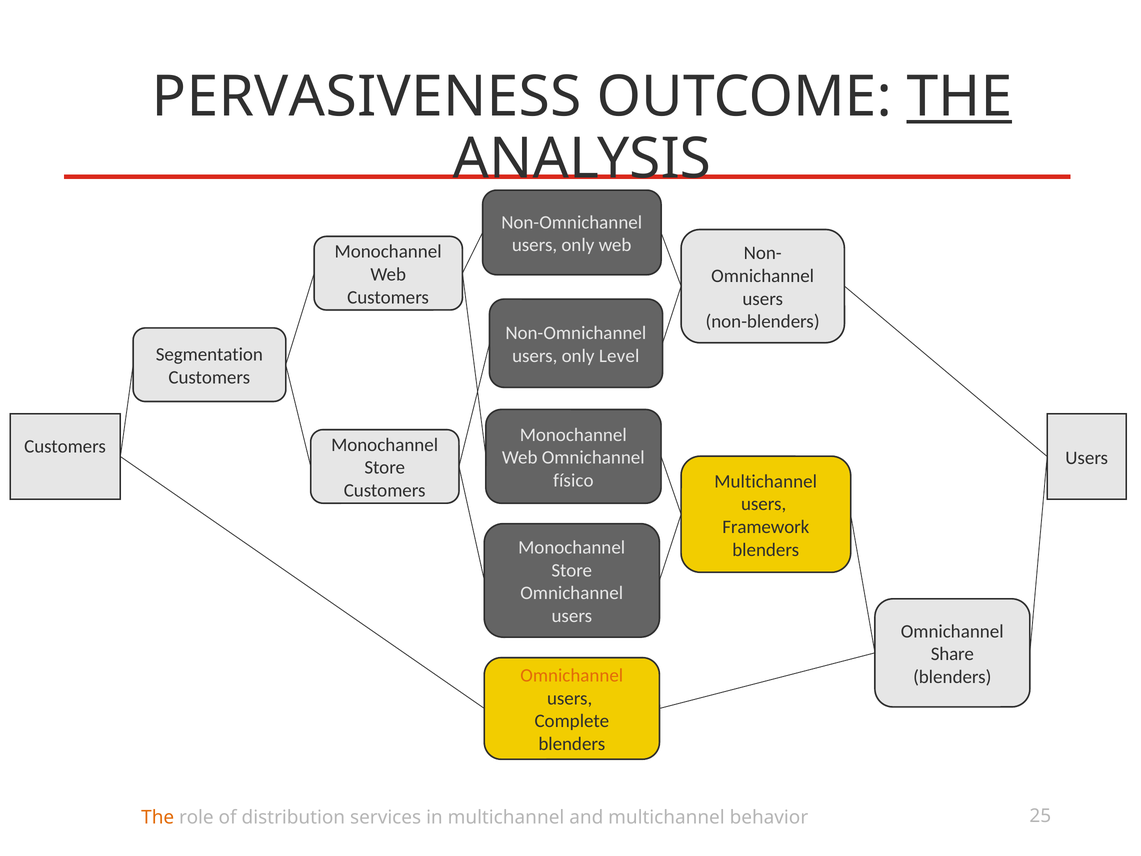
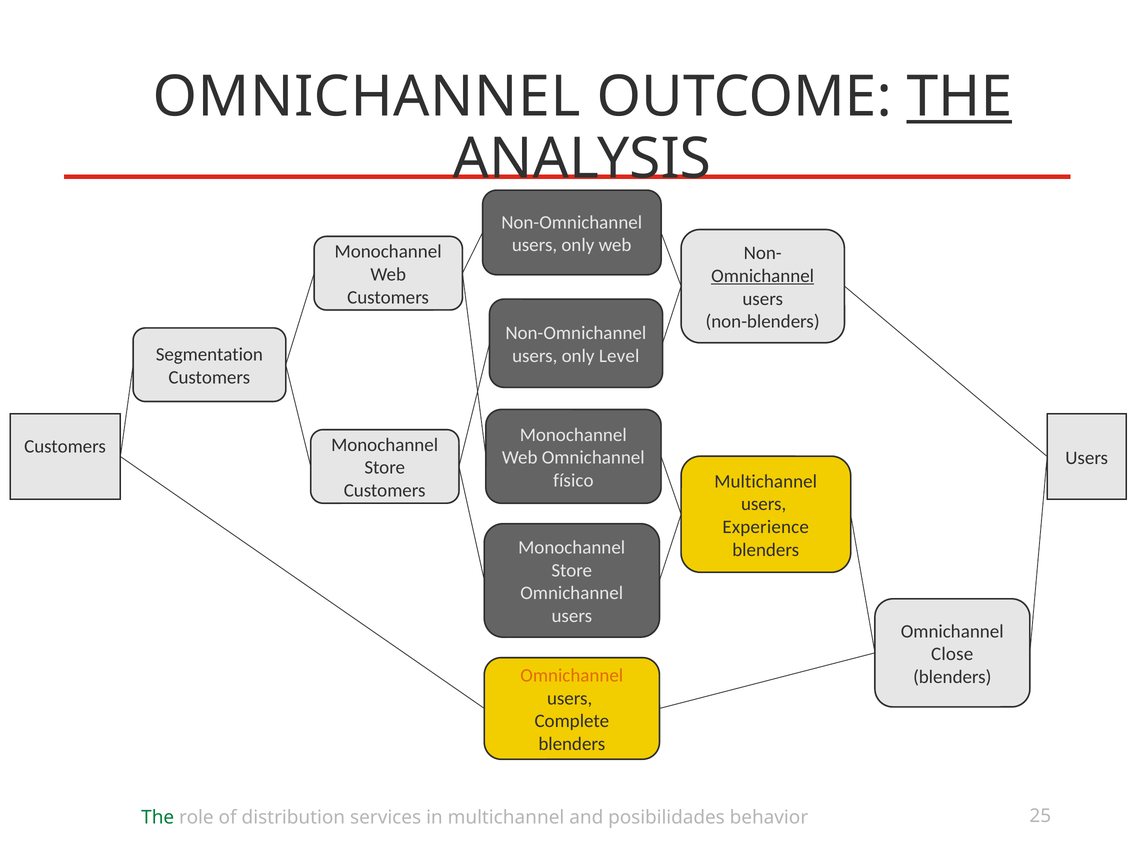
PERVASIVENESS: PERVASIVENESS -> OMNICHANNEL (367, 97)
Omnichannel underline: none -> present (763, 276)
Framework: Framework -> Experience (766, 527)
Share: Share -> Close (952, 654)
The colour: orange -> green (158, 817)
and multichannel: multichannel -> posibilidades (666, 817)
